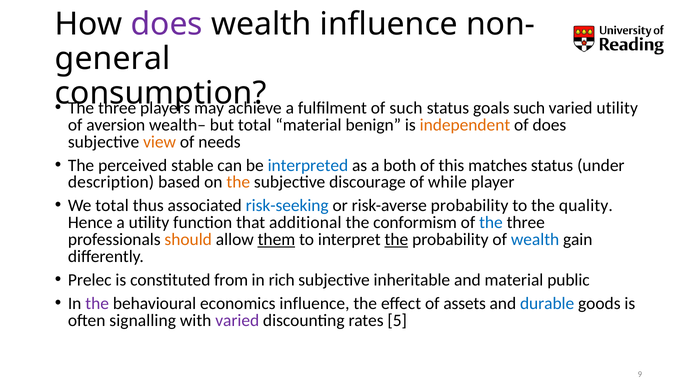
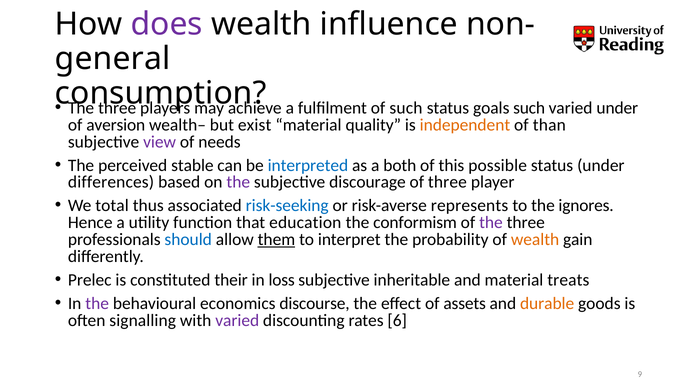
varied utility: utility -> under (617, 108)
but total: total -> exist (255, 125)
benign: benign -> quality (373, 125)
of does: does -> than (549, 125)
view colour: orange -> purple (160, 142)
matches: matches -> possible (498, 165)
description: description -> differences (111, 182)
the colour: orange -> purple (238, 182)
of while: while -> three (447, 182)
risk-averse probability: probability -> represents (470, 206)
quality: quality -> ignores (586, 206)
additional: additional -> education (305, 223)
the colour: blue -> purple (491, 223)
should colour: orange -> blue (188, 240)
the underline: present -> none (396, 240)
wealth colour: blue -> orange (535, 240)
from: from -> their (231, 280)
rich: rich -> loss (282, 280)
public: public -> treats (568, 280)
economics influence: influence -> discourse (315, 303)
durable colour: blue -> orange (547, 303)
5: 5 -> 6 (397, 320)
